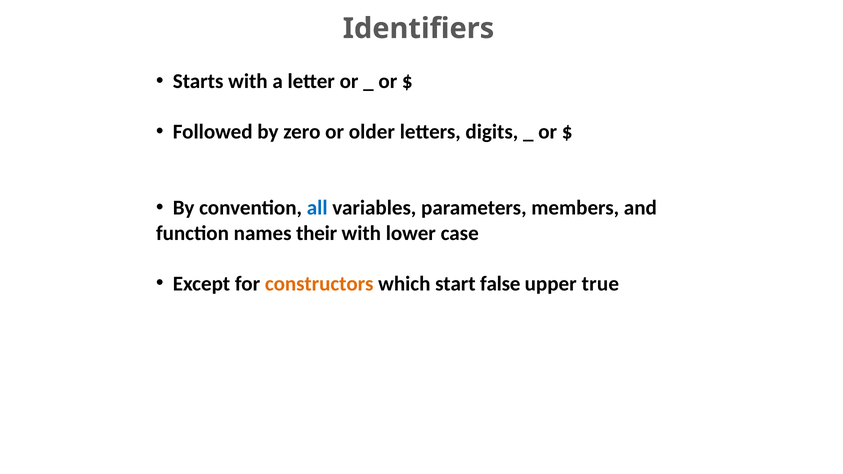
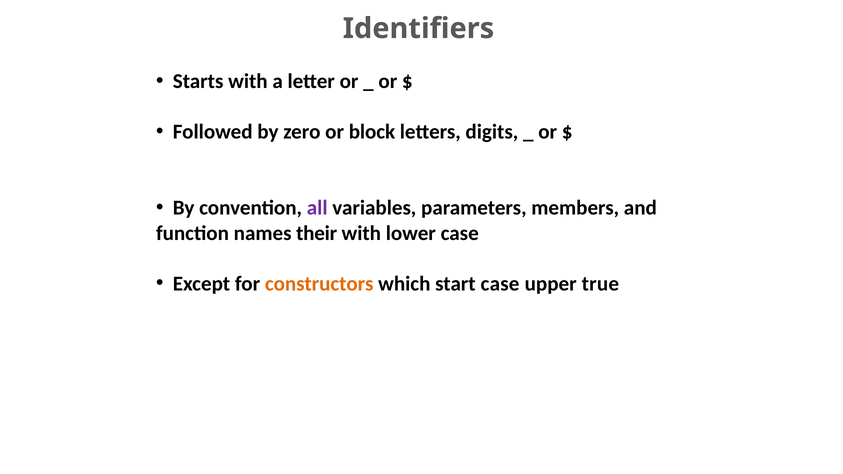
older: older -> block (372, 132)
all colour: blue -> purple (317, 208)
start false: false -> case (500, 284)
